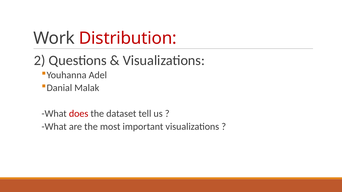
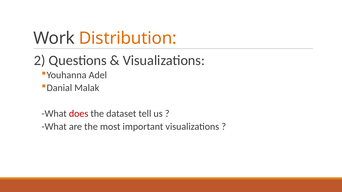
Distribution colour: red -> orange (128, 38)
